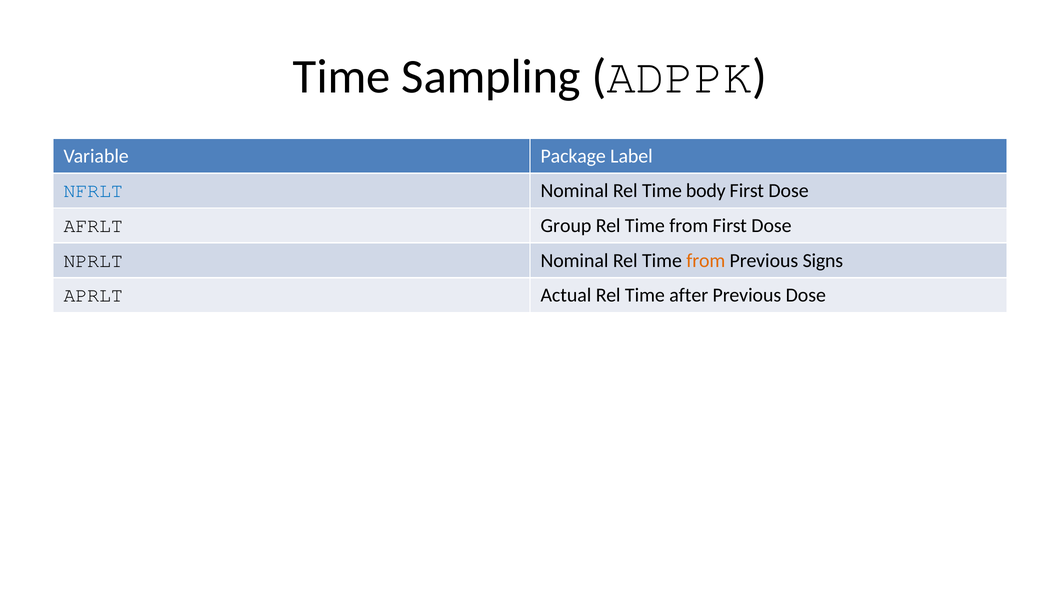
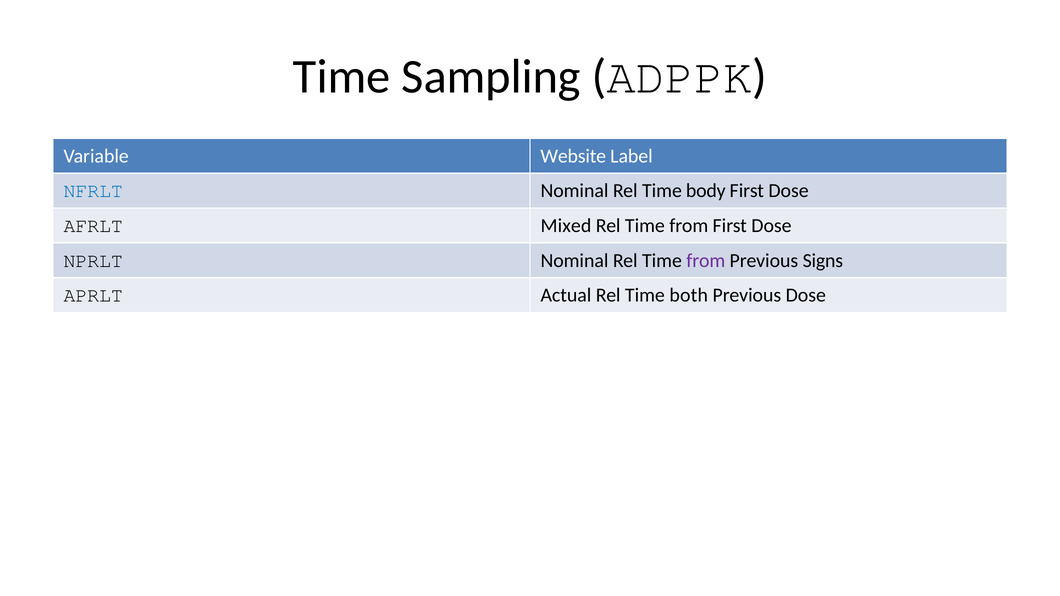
Package: Package -> Website (573, 156)
Group: Group -> Mixed (566, 226)
from colour: orange -> purple (706, 261)
after: after -> both (689, 295)
